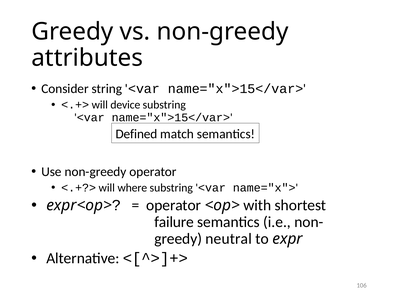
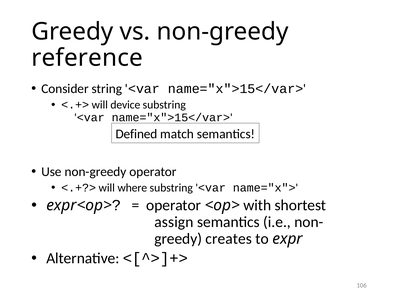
attributes: attributes -> reference (87, 58)
failure: failure -> assign (174, 222)
neutral: neutral -> creates (229, 238)
